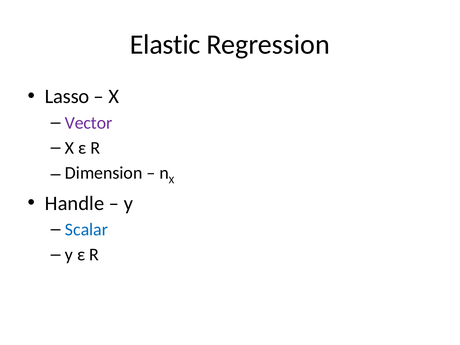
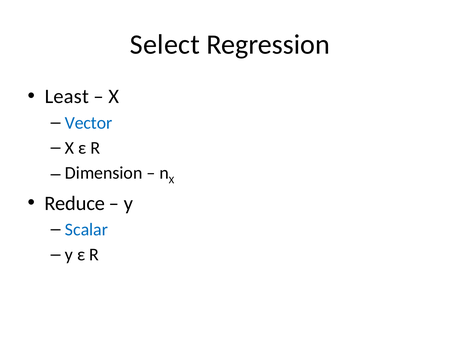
Elastic: Elastic -> Select (165, 45)
Lasso: Lasso -> Least (67, 96)
Vector colour: purple -> blue (89, 123)
Handle: Handle -> Reduce (75, 203)
